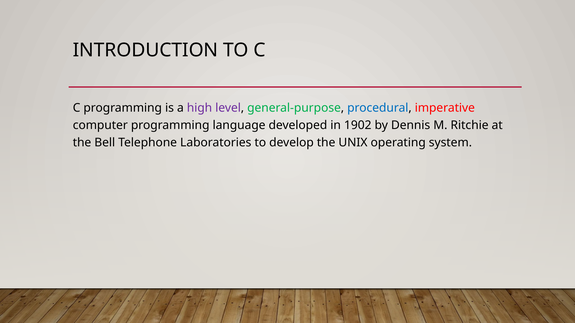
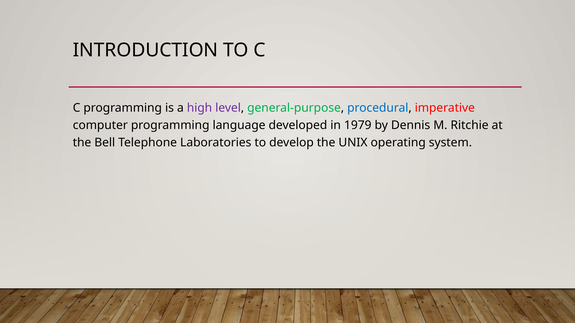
1902: 1902 -> 1979 (358, 125)
